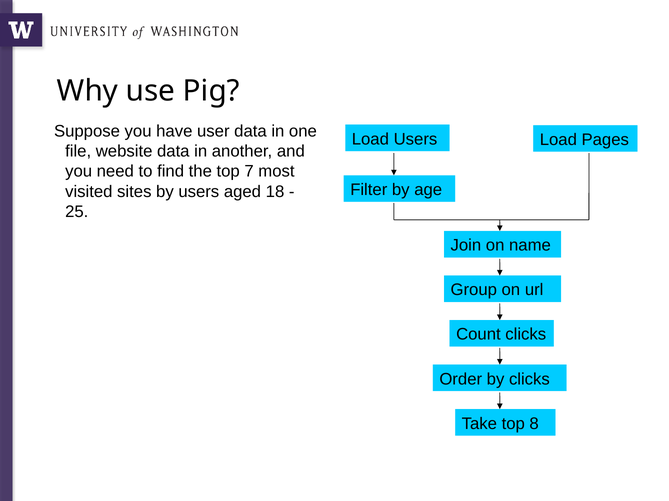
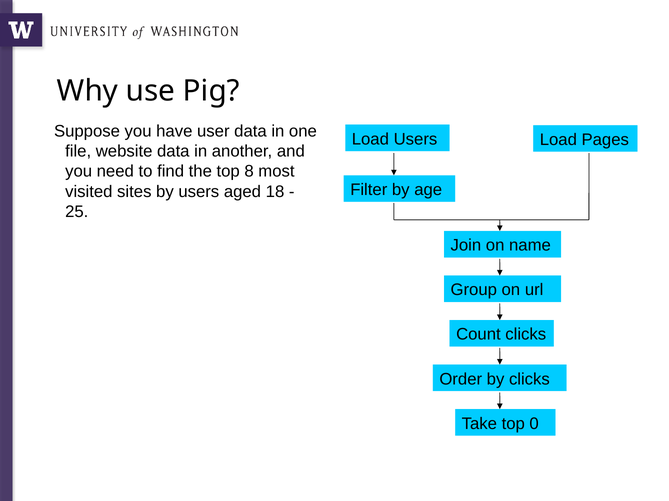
7: 7 -> 8 (249, 172)
8: 8 -> 0 (534, 424)
